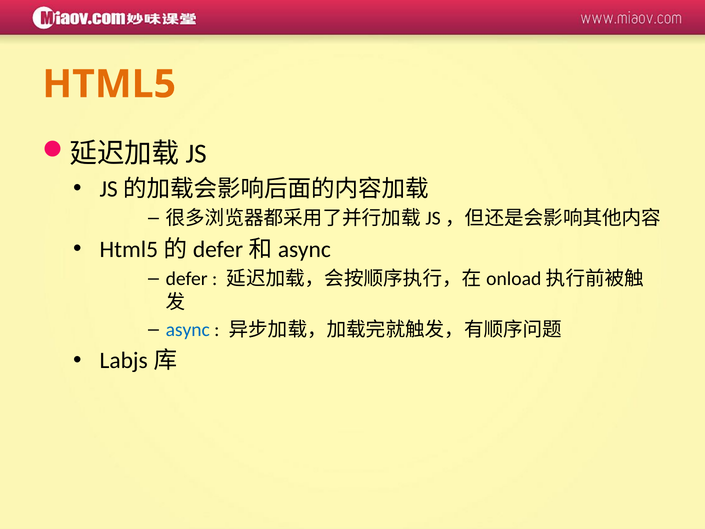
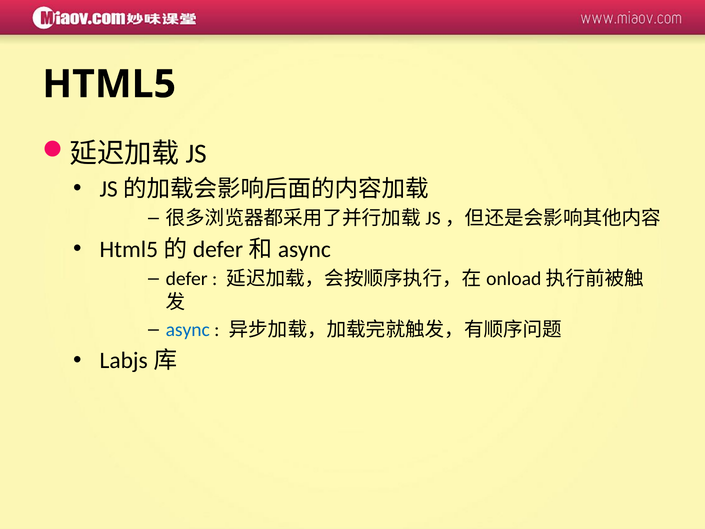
HTML5 colour: orange -> black (109, 84)
